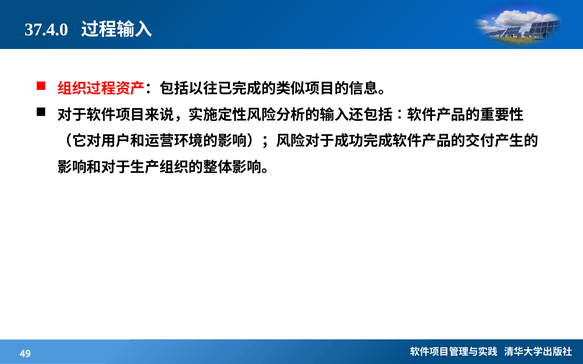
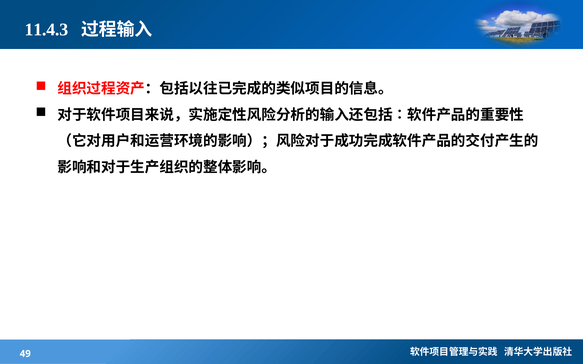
37.4.0: 37.4.0 -> 11.4.3 (46, 30)
